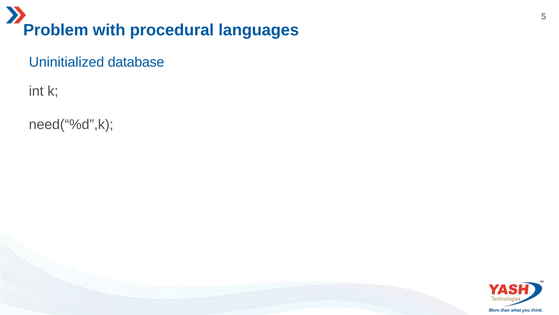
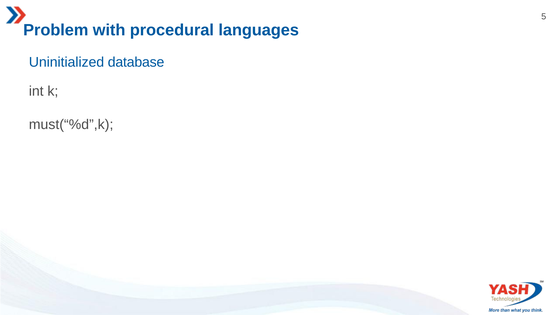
need(“%d”,k: need(“%d”,k -> must(“%d”,k (71, 124)
